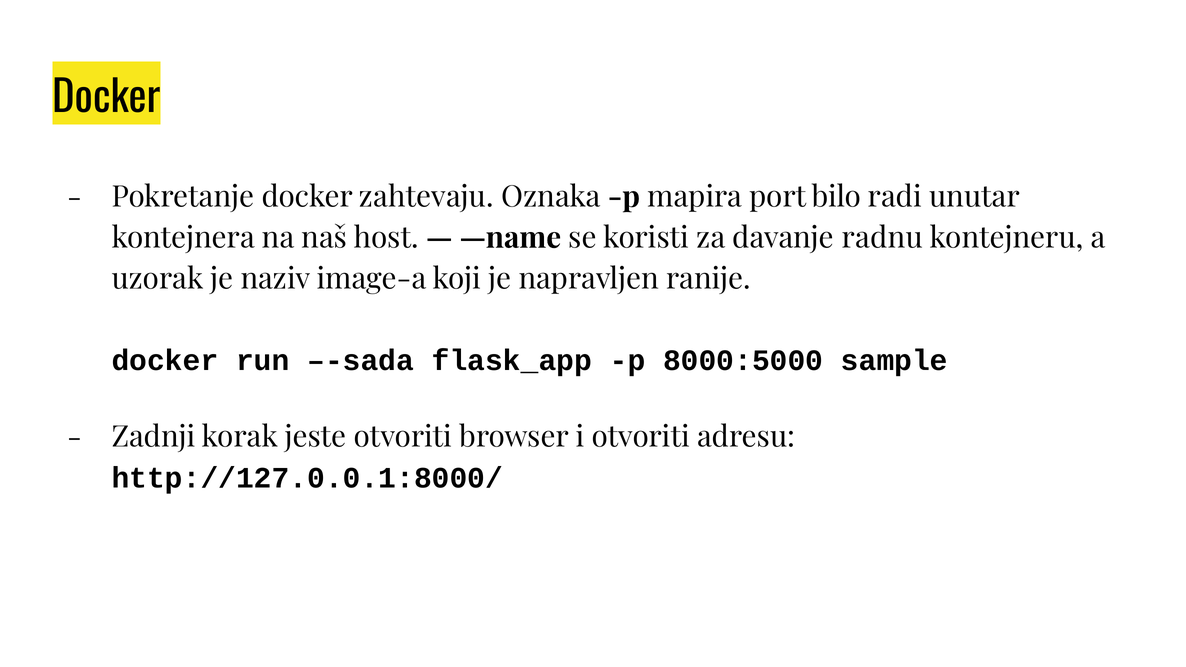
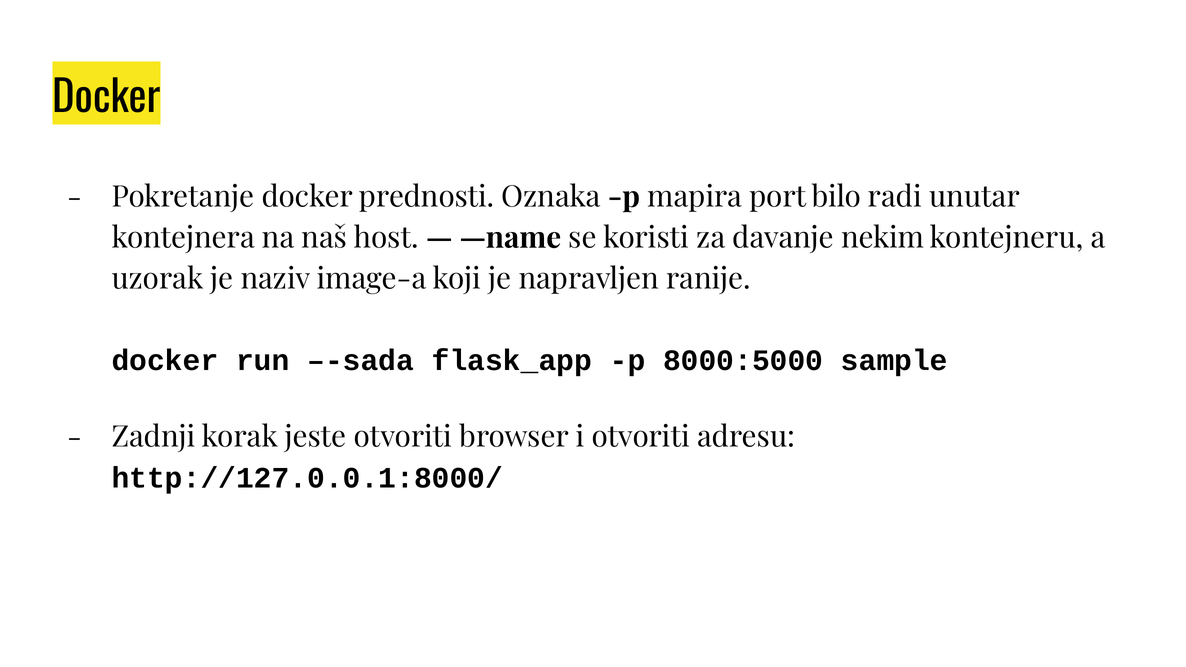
zahtevaju: zahtevaju -> prednosti (427, 197)
radnu: radnu -> nekim (883, 238)
